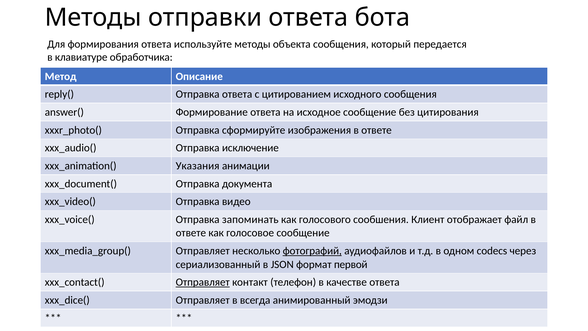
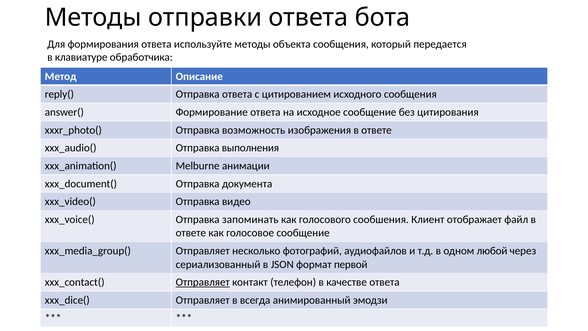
сформируйте: сформируйте -> возможность (254, 130)
исключение: исключение -> выполнения (250, 148)
Указания: Указания -> Melburne (198, 166)
фотографий underline: present -> none (312, 251)
codecs: codecs -> любой (492, 251)
